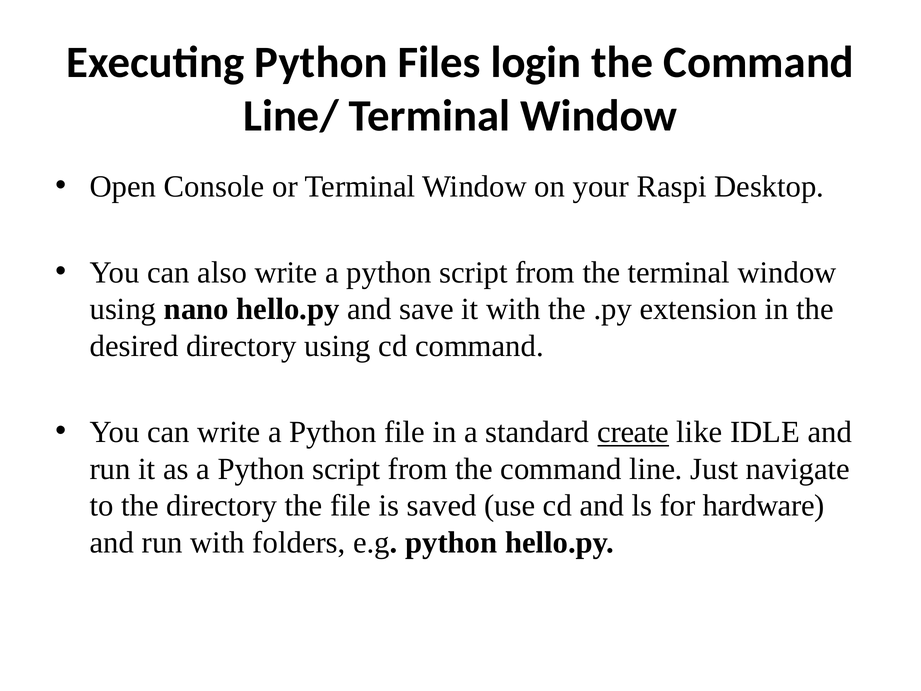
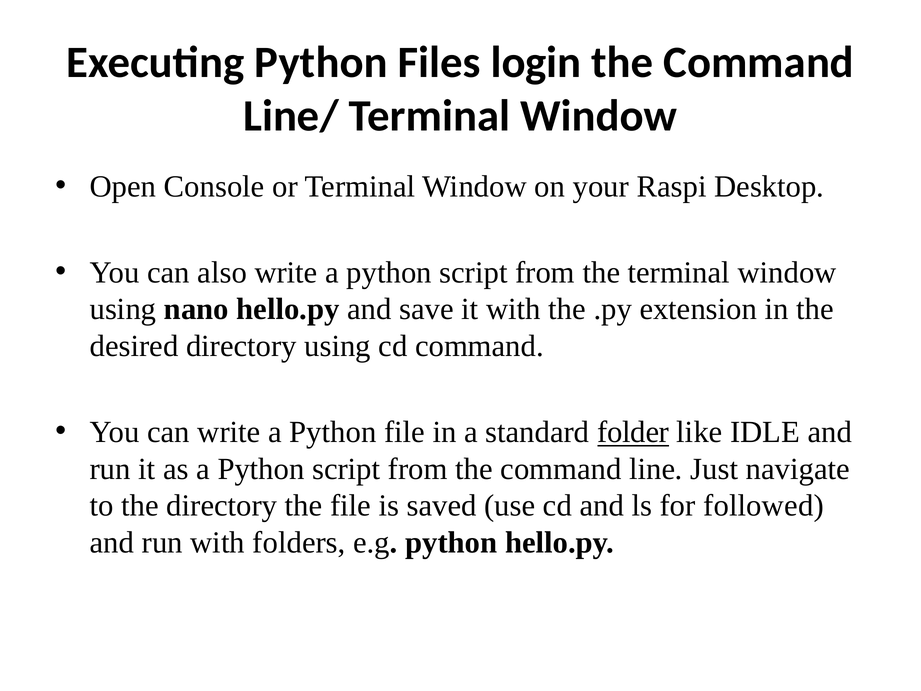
create: create -> folder (633, 432)
hardware: hardware -> followed (764, 506)
